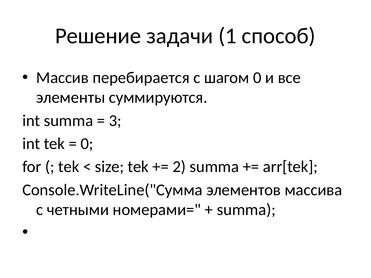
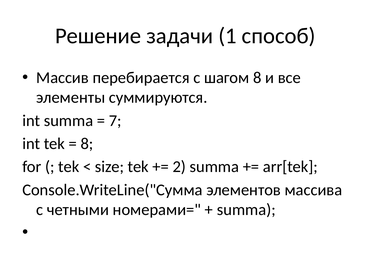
шагом 0: 0 -> 8 (257, 78)
3: 3 -> 7 (115, 121)
0: 0 -> 8 (87, 144)
